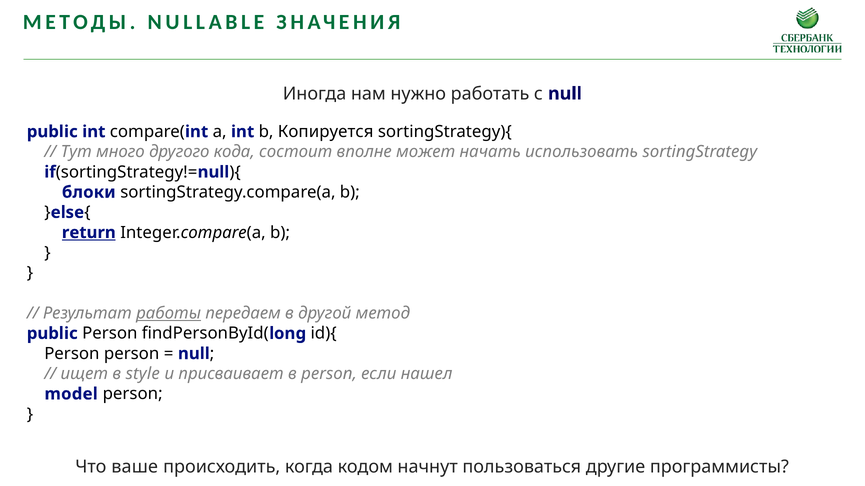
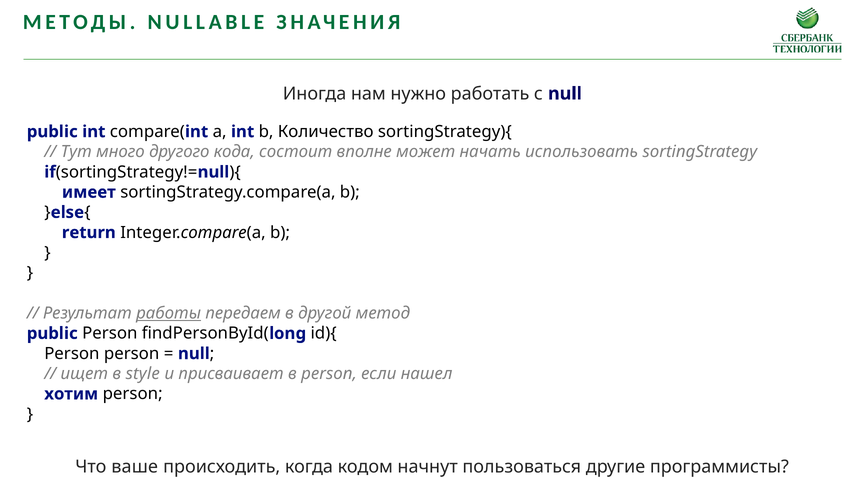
Копируется: Копируется -> Количество (326, 132)
блоки: блоки -> имеет (89, 192)
return underline: present -> none (89, 233)
model: model -> хотим (71, 394)
